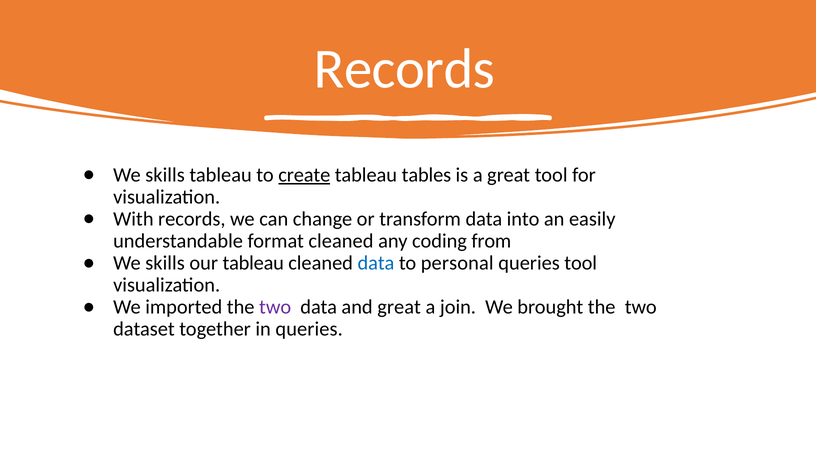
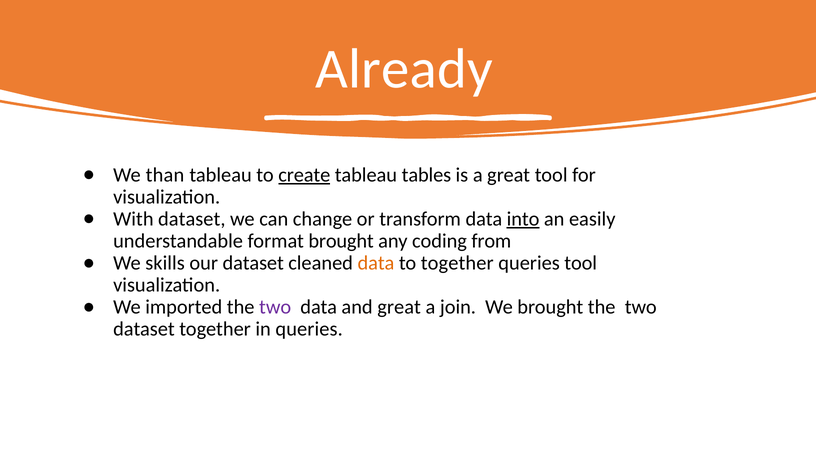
Records: Records -> Already (404, 69)
skills: skills -> than (165, 175)
With records: records -> dataset (192, 219)
into underline: none -> present (523, 219)
format cleaned: cleaned -> brought (341, 241)
our tableau: tableau -> dataset (253, 263)
data colour: blue -> orange (376, 263)
to personal: personal -> together (457, 263)
